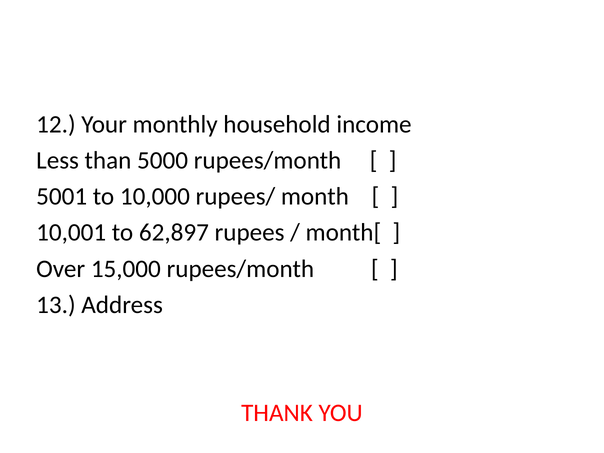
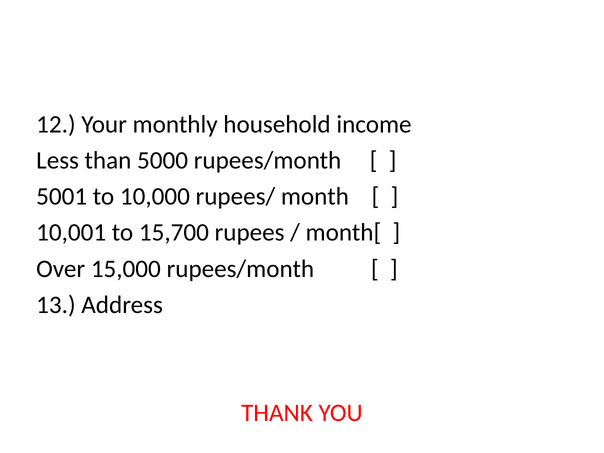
62,897: 62,897 -> 15,700 (174, 233)
